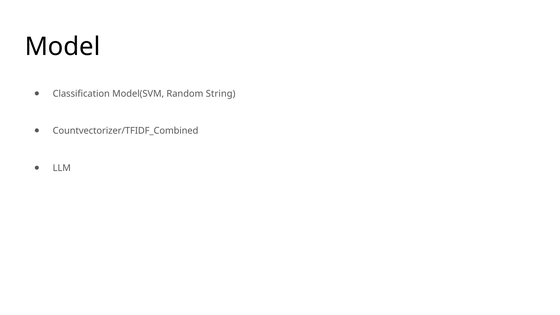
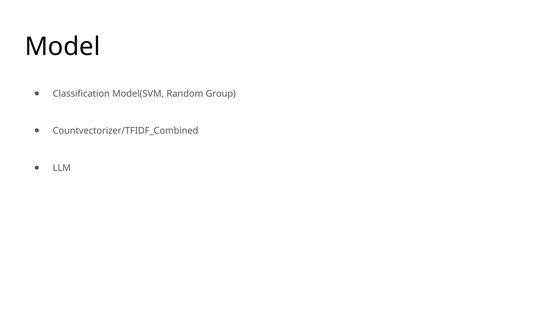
String: String -> Group (221, 94)
